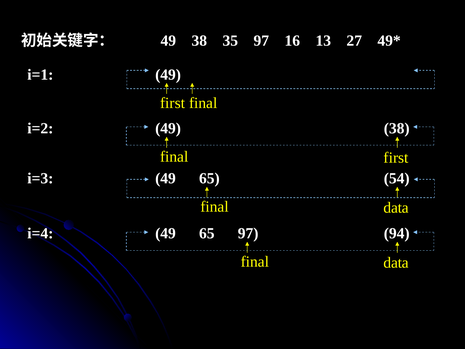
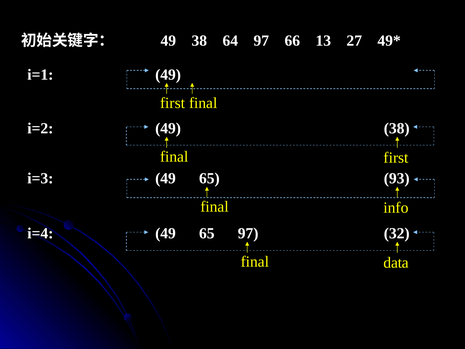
35: 35 -> 64 (230, 41)
16: 16 -> 66 (292, 41)
54: 54 -> 93 (397, 178)
data: data -> info (396, 208)
94: 94 -> 32 (397, 233)
